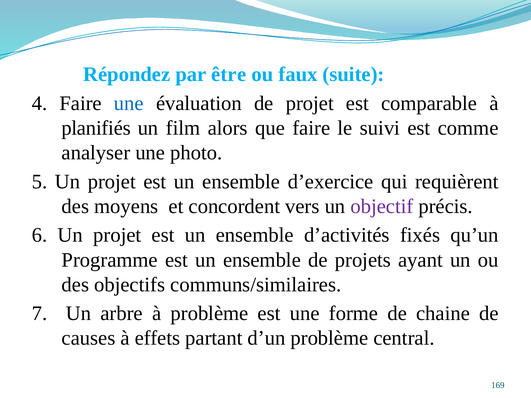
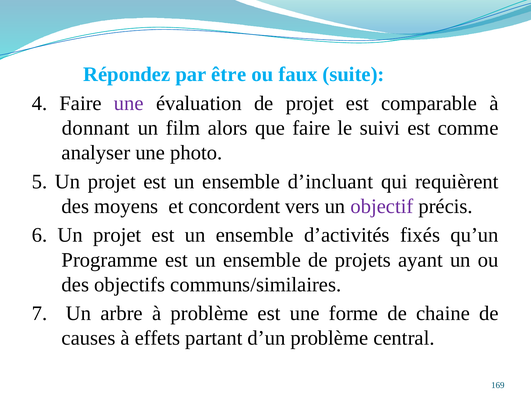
une colour: blue -> purple (129, 103)
planifiés: planifiés -> donnant (96, 128)
d’exercice: d’exercice -> d’incluant (331, 182)
